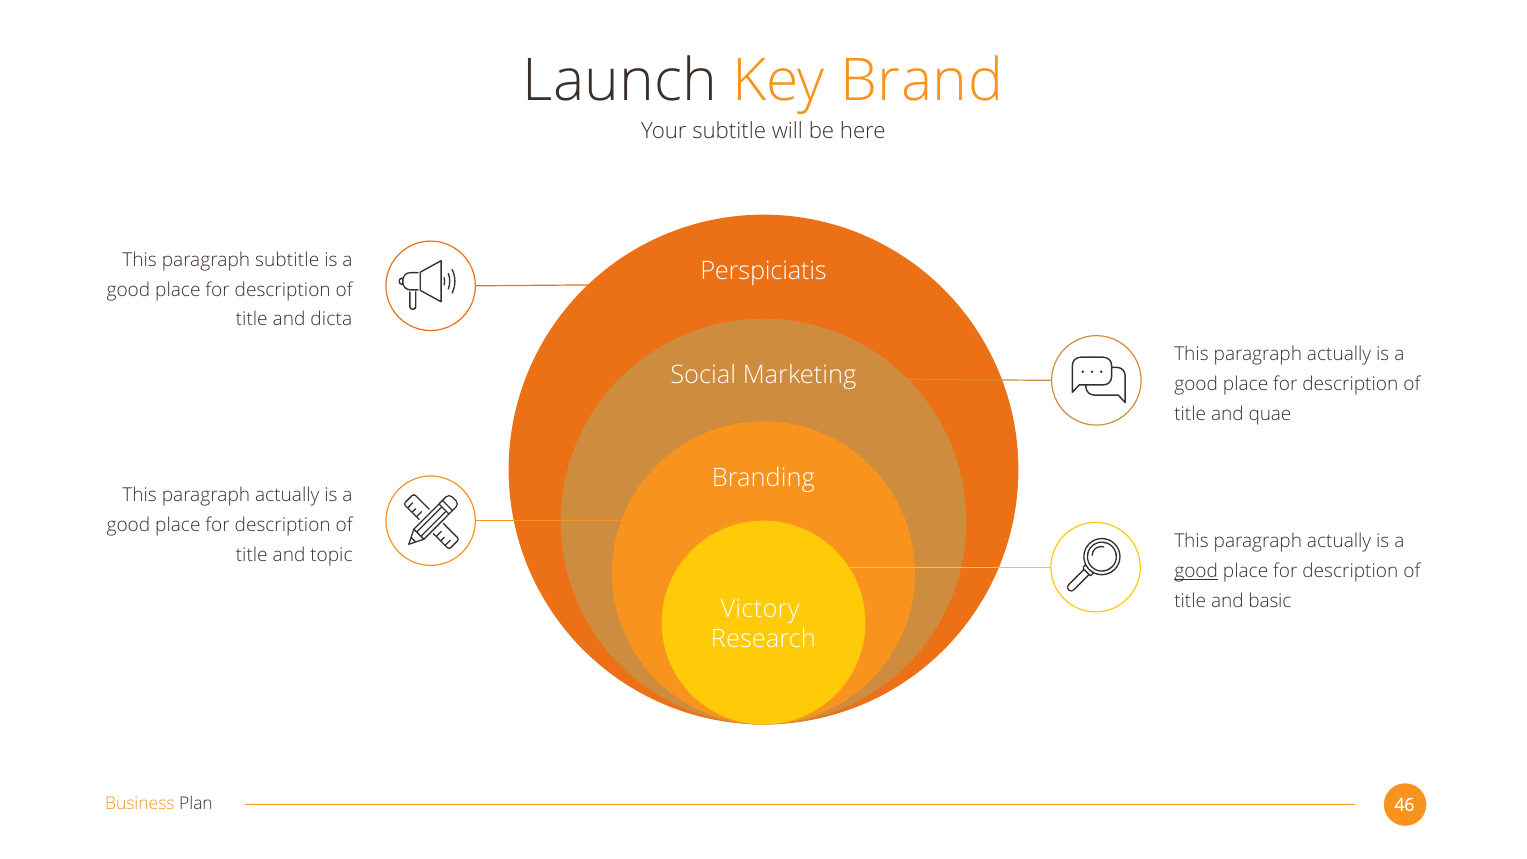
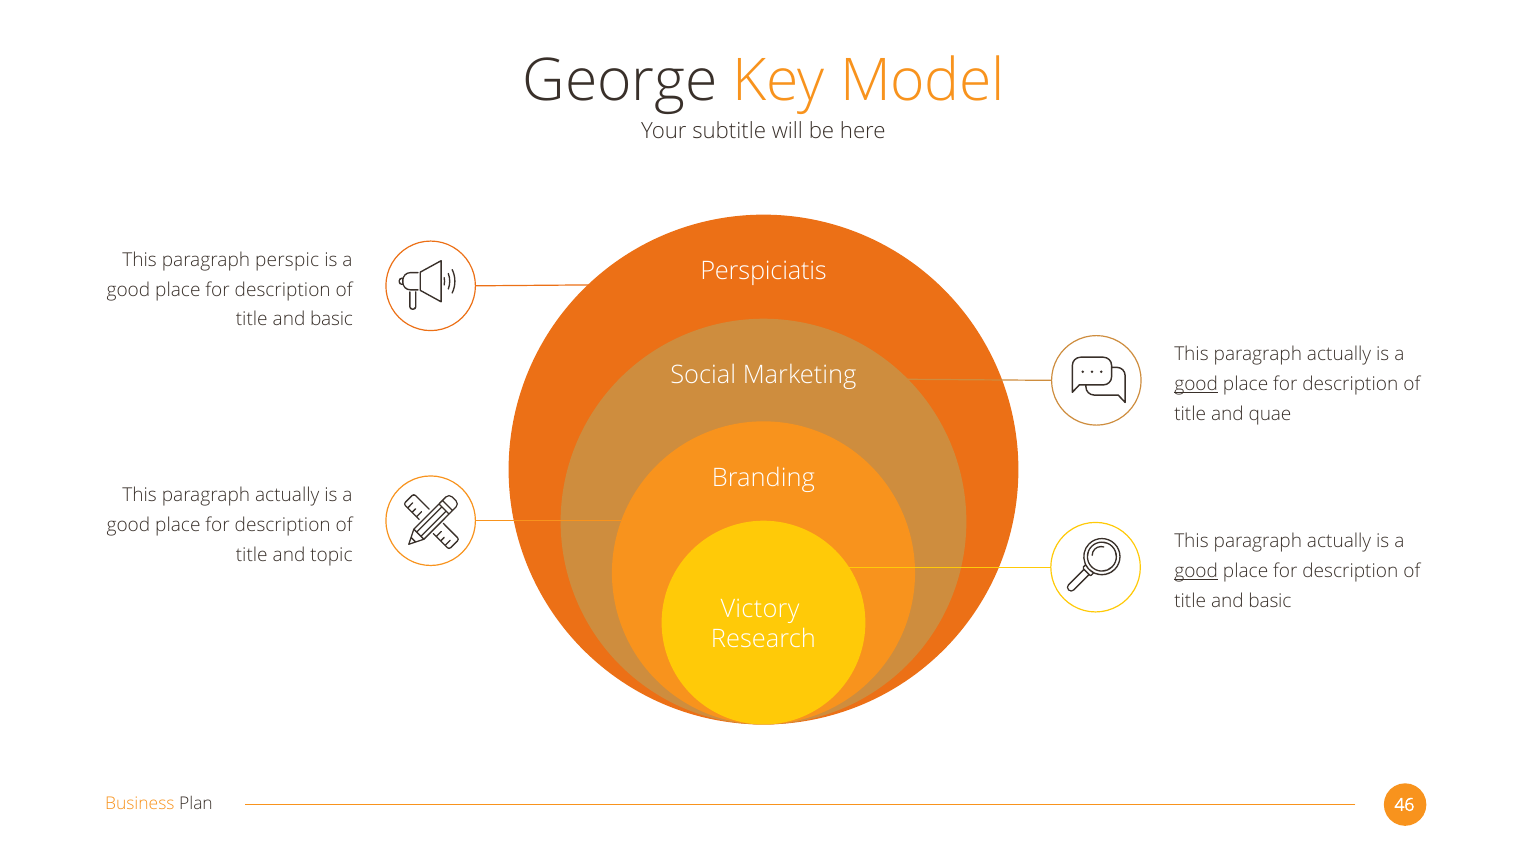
Launch: Launch -> George (620, 81)
Brand: Brand -> Model (922, 81)
paragraph subtitle: subtitle -> perspic (287, 260)
dicta: dicta -> basic (332, 320)
good underline: none -> present (1196, 384)
